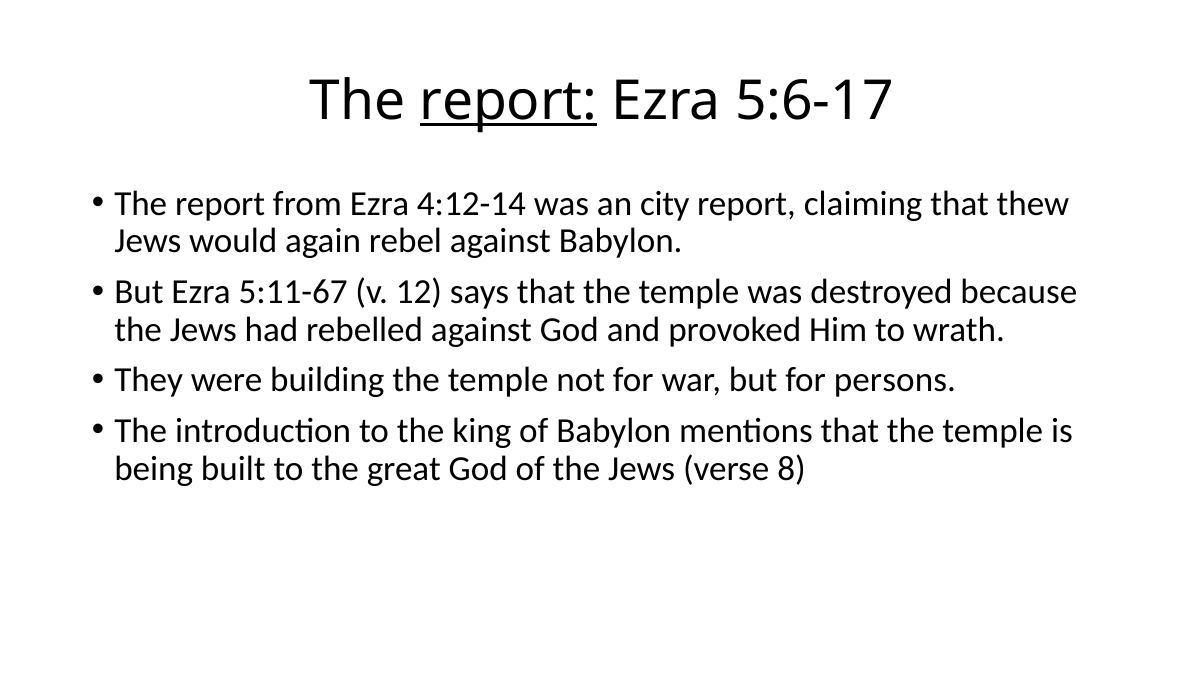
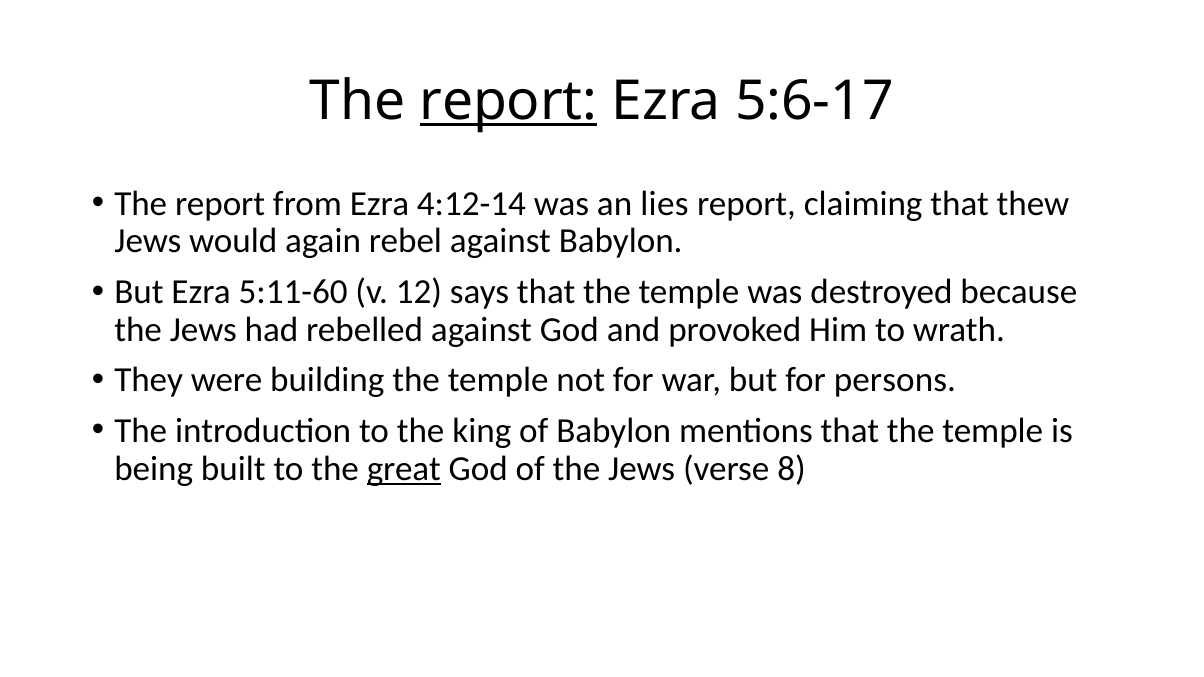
city: city -> lies (665, 204)
5:11-67: 5:11-67 -> 5:11-60 (293, 292)
great underline: none -> present (404, 469)
